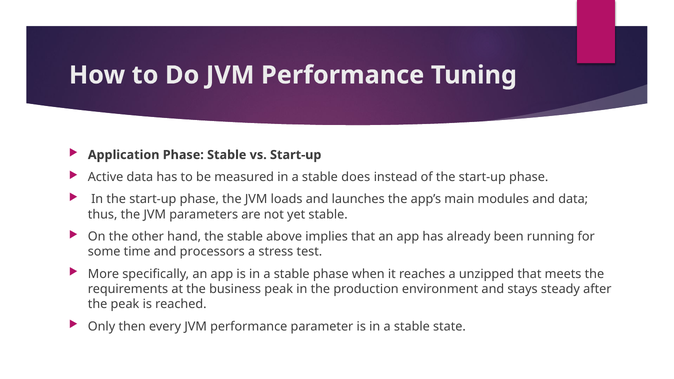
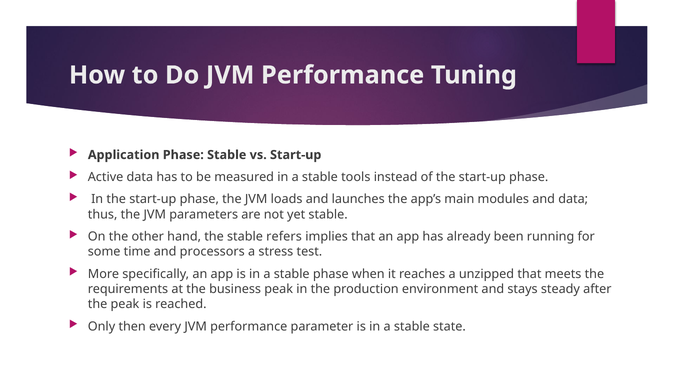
does: does -> tools (356, 177)
above: above -> refers (284, 237)
